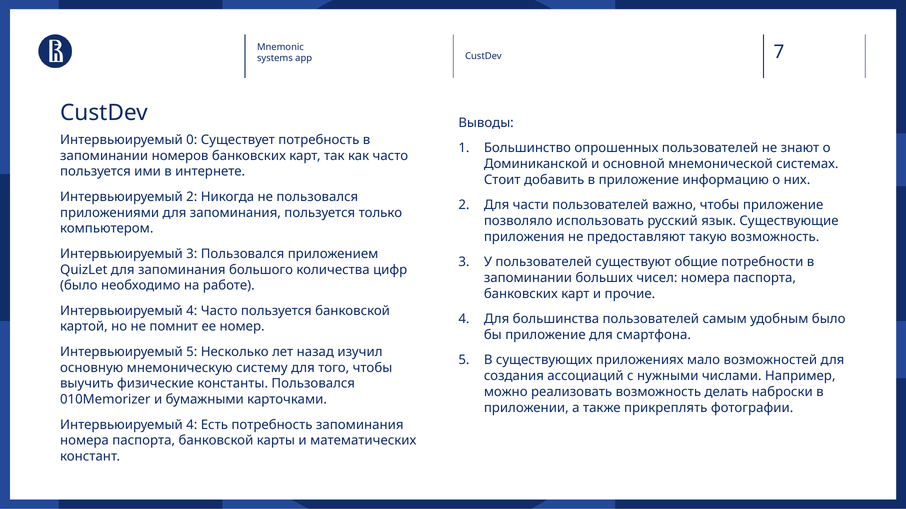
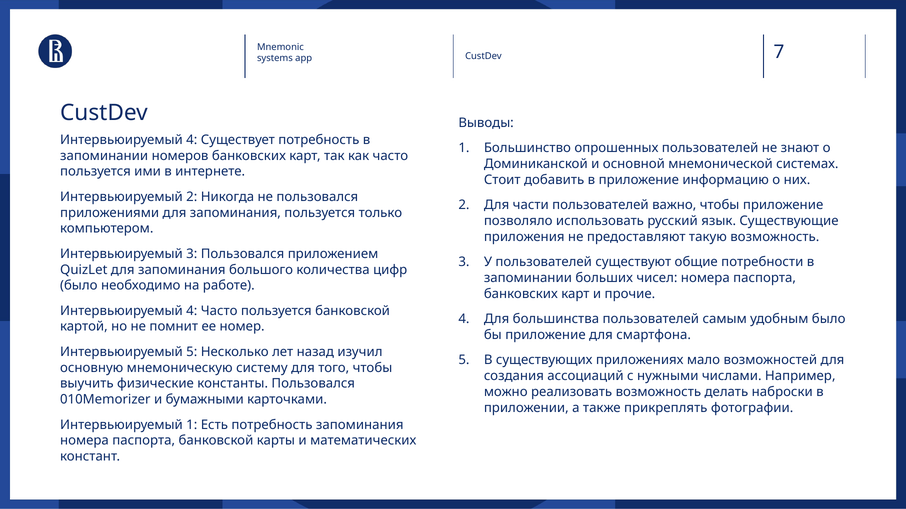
0: 0 -> 4 (192, 140)
4: 4 -> 1 (192, 425)
